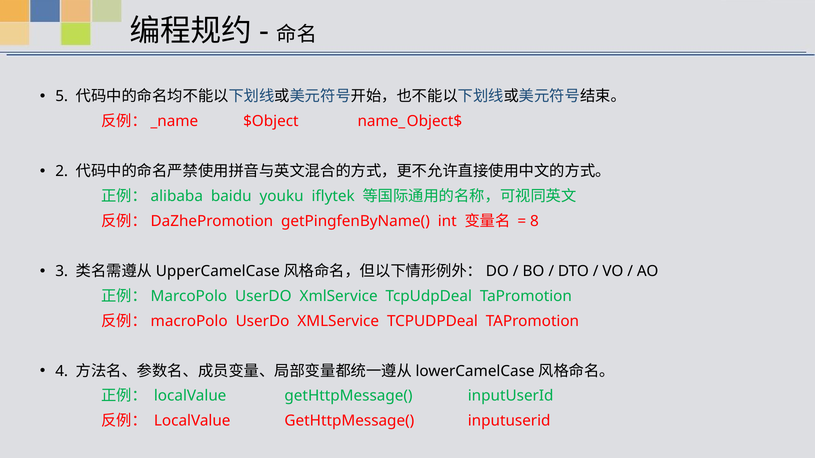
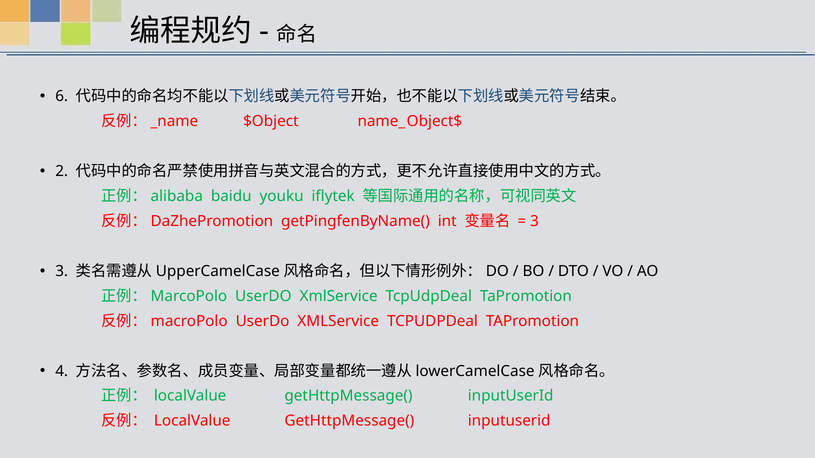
5: 5 -> 6 (62, 96)
8: 8 -> 3 (534, 221)
